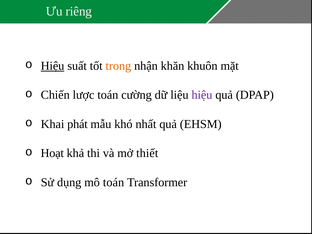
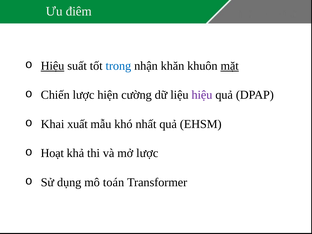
riêng: riêng -> điêm (79, 11)
trong colour: orange -> blue (118, 66)
mặt underline: none -> present (230, 66)
lược toán: toán -> hiện (108, 95)
phát: phát -> xuất (77, 124)
mở thiết: thiết -> lược (147, 153)
